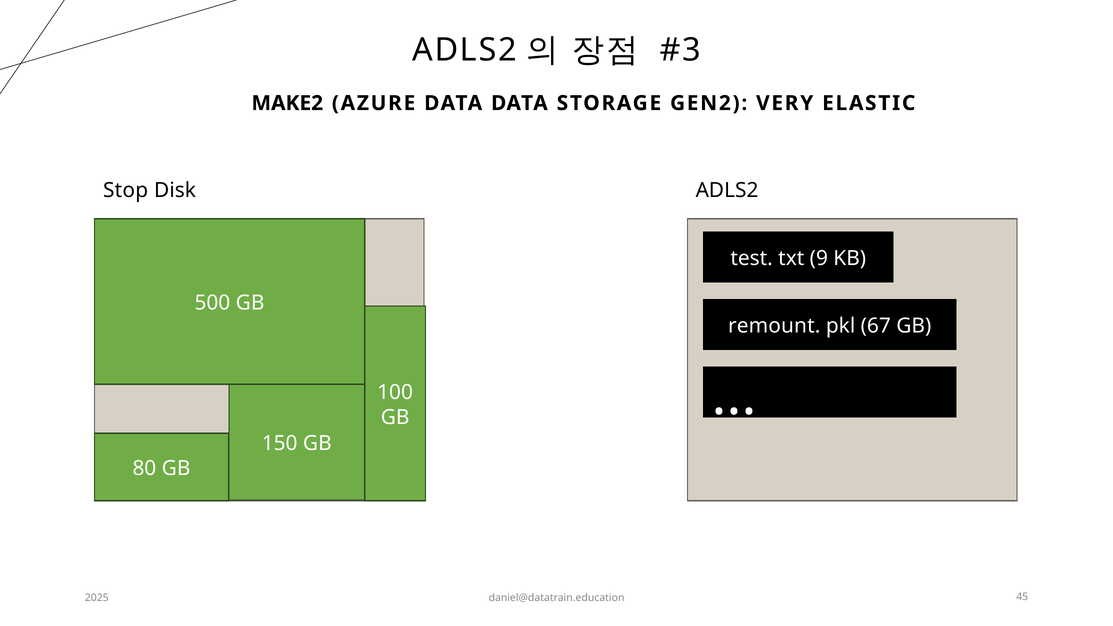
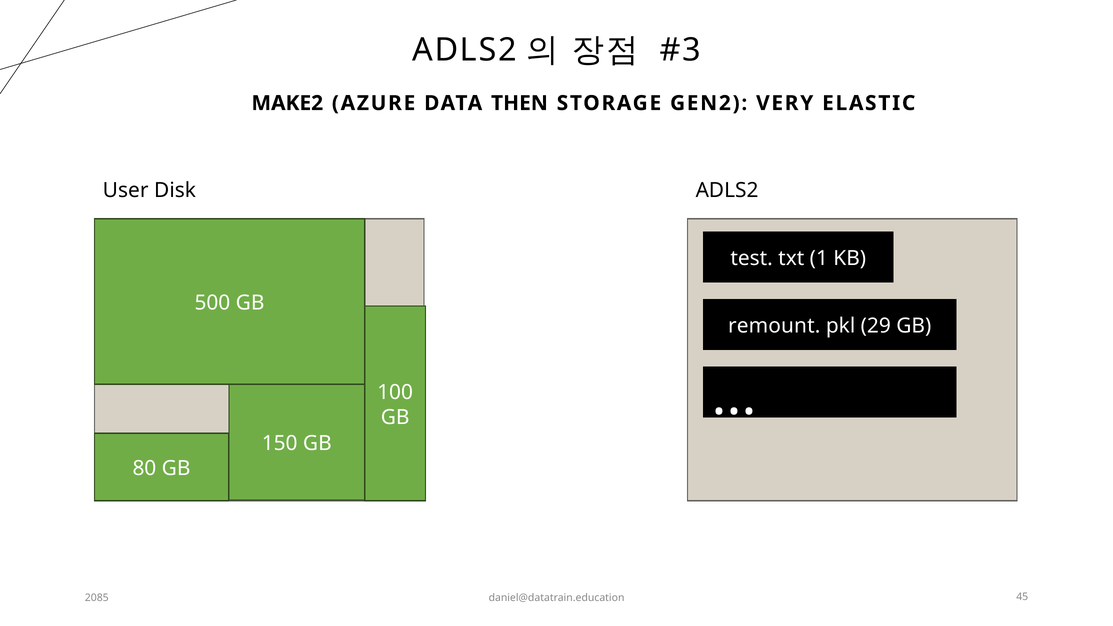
DATA DATA: DATA -> THEN (519, 103)
Stop: Stop -> User (126, 190)
9: 9 -> 1 (819, 258)
67: 67 -> 29 (876, 326)
2025: 2025 -> 2085 (97, 598)
